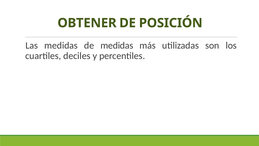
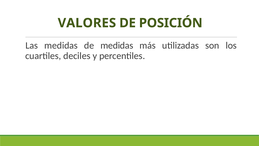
OBTENER: OBTENER -> VALORES (87, 23)
